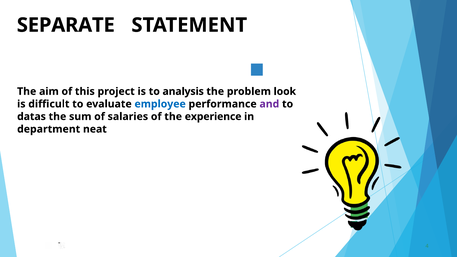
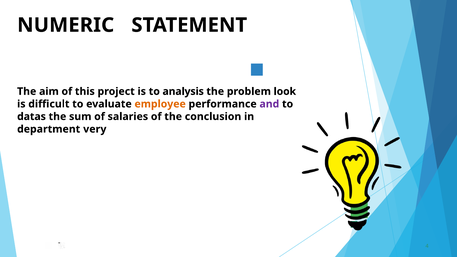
SEPARATE: SEPARATE -> NUMERIC (66, 25)
employee colour: blue -> orange (160, 104)
experience: experience -> conclusion (213, 117)
neat: neat -> very (95, 129)
